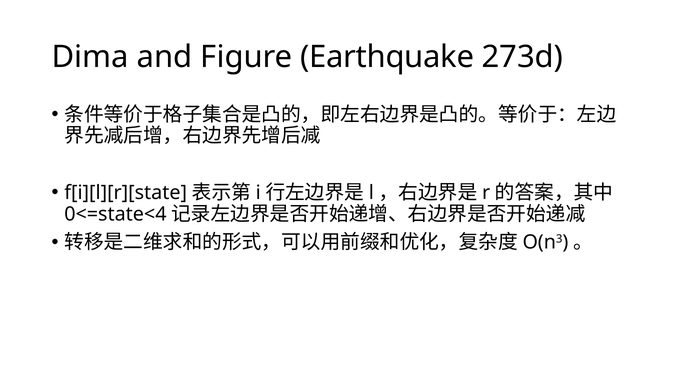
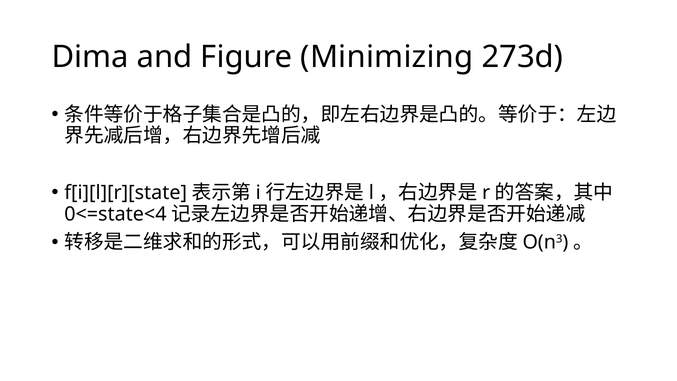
Earthquake: Earthquake -> Minimizing (387, 57)
